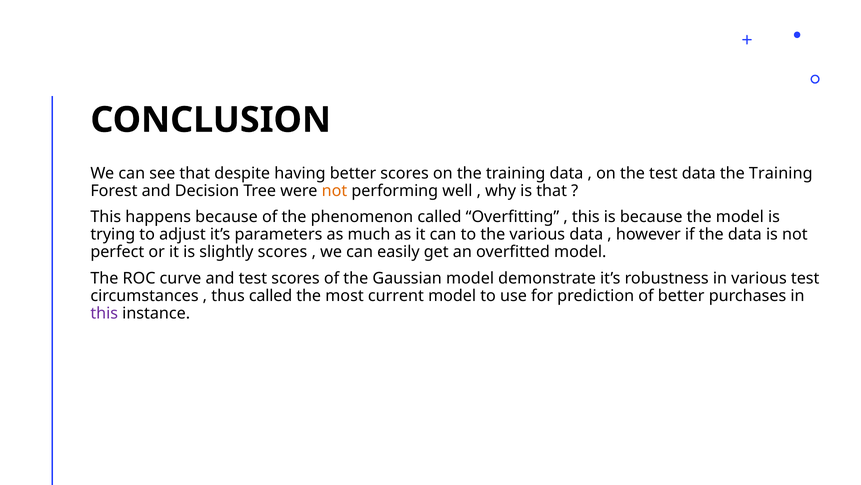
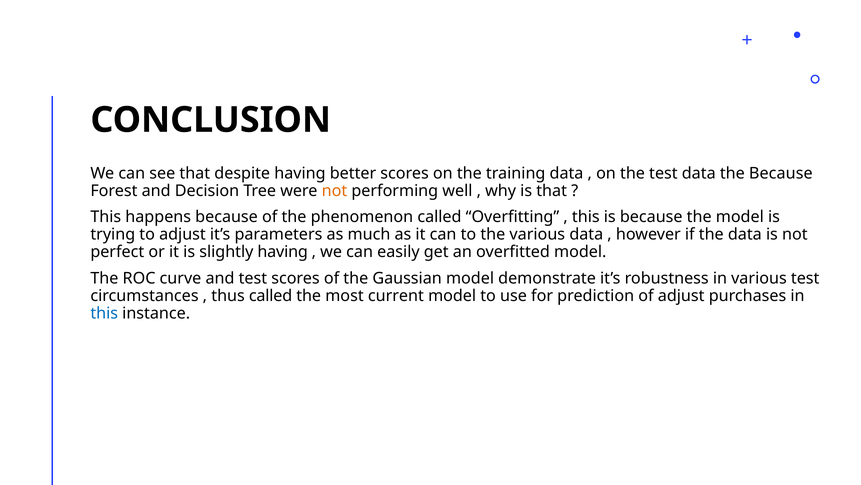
data the Training: Training -> Because (781, 173)
slightly scores: scores -> having (283, 252)
of better: better -> adjust (681, 296)
this colour: purple -> blue (104, 313)
